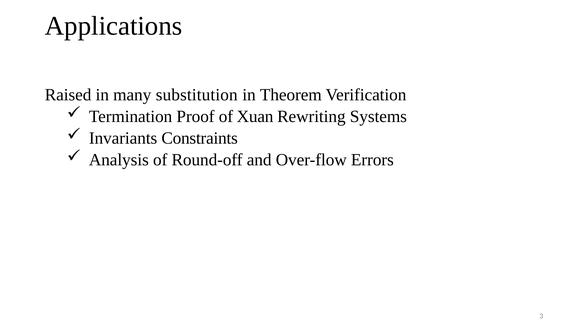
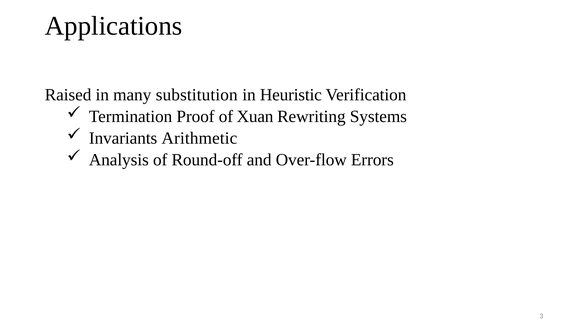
Theorem: Theorem -> Heuristic (291, 95)
Constraints: Constraints -> Arithmetic (199, 138)
